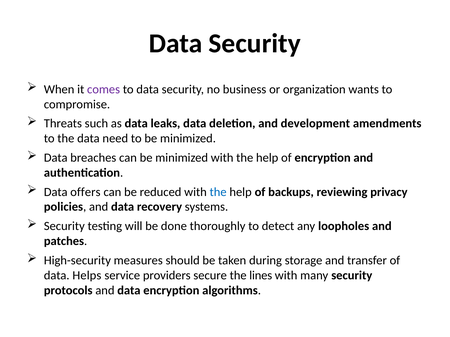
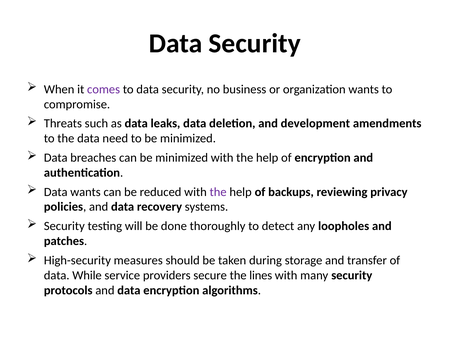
Data offers: offers -> wants (85, 192)
the colour: blue -> purple (218, 192)
Helps: Helps -> While (87, 276)
